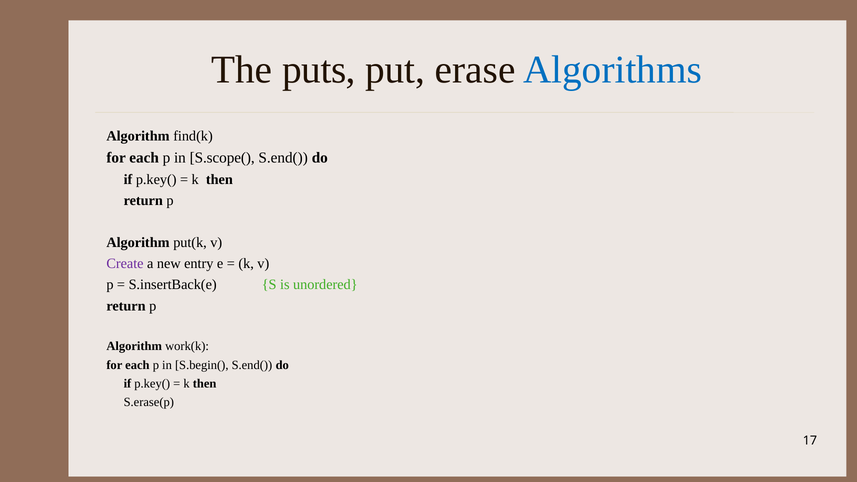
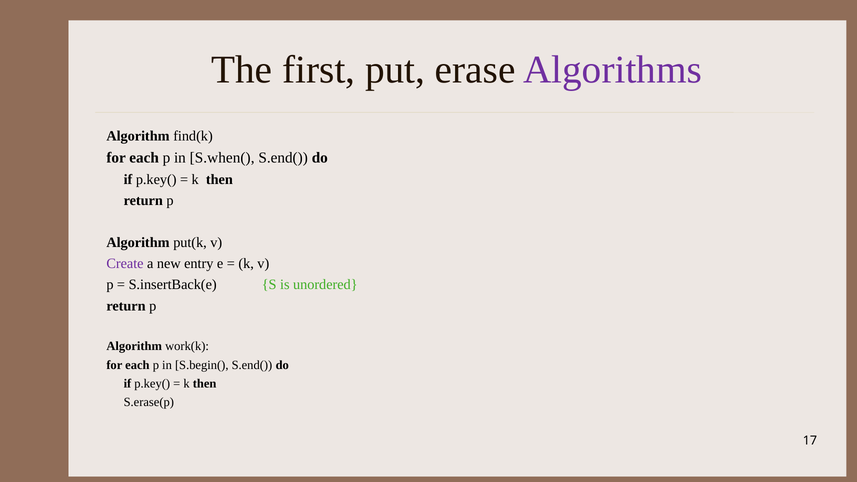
puts: puts -> first (319, 70)
Algorithms colour: blue -> purple (613, 70)
S.scope(: S.scope( -> S.when( (222, 158)
